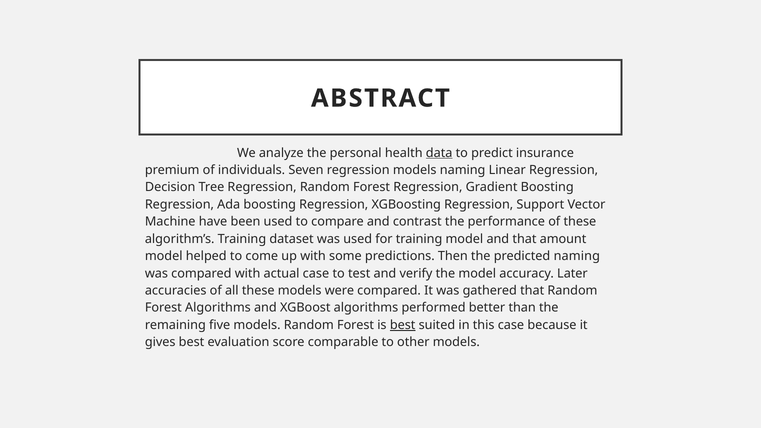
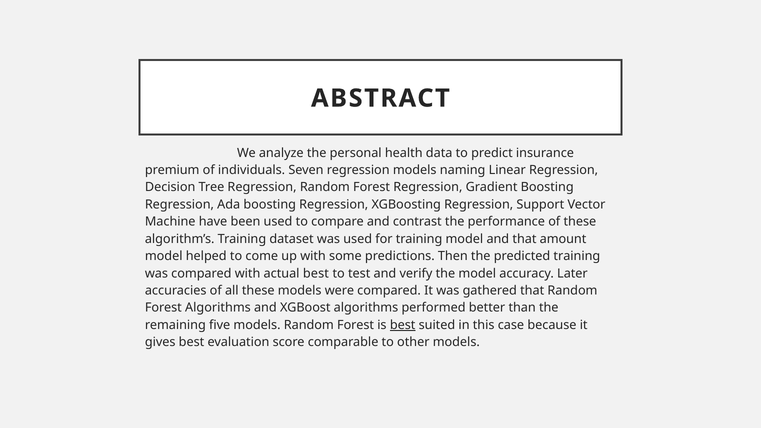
data underline: present -> none (439, 153)
predicted naming: naming -> training (577, 256)
actual case: case -> best (316, 273)
